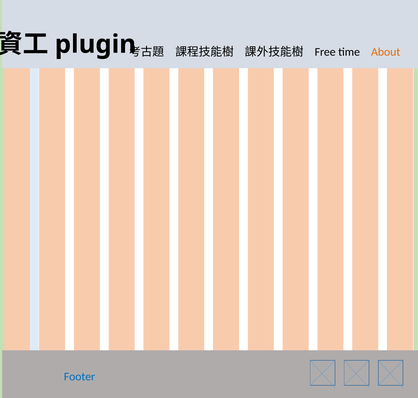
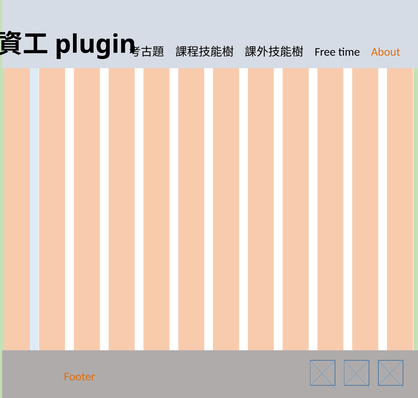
Footer colour: blue -> orange (79, 376)
